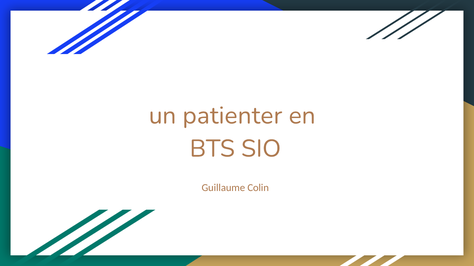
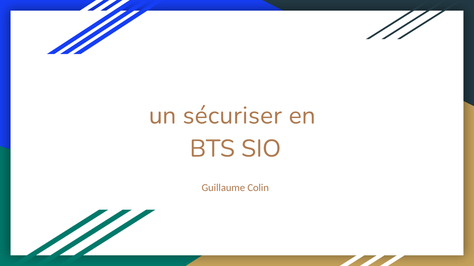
patienter: patienter -> sécuriser (232, 116)
